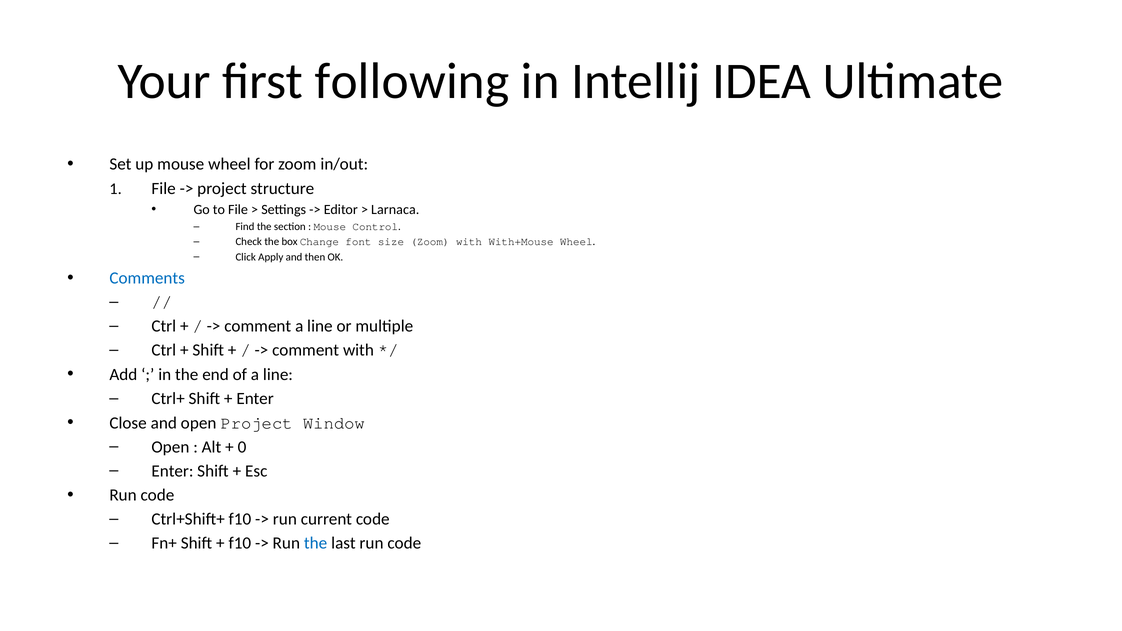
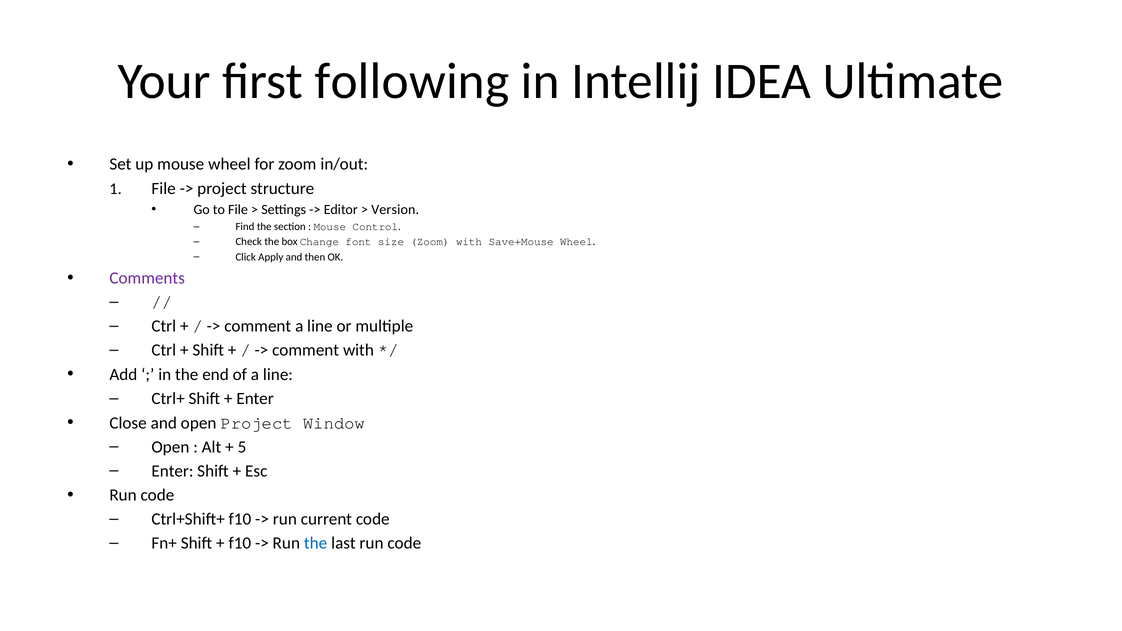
Larnaca: Larnaca -> Version (395, 210)
With+Mouse: With+Mouse -> Save+Mouse (521, 242)
Comments colour: blue -> purple (147, 278)
0: 0 -> 5 (242, 447)
